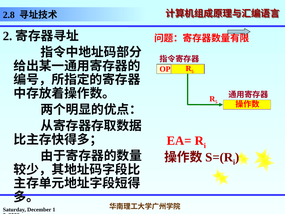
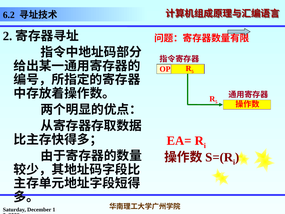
2.8: 2.8 -> 6.2 (9, 15)
